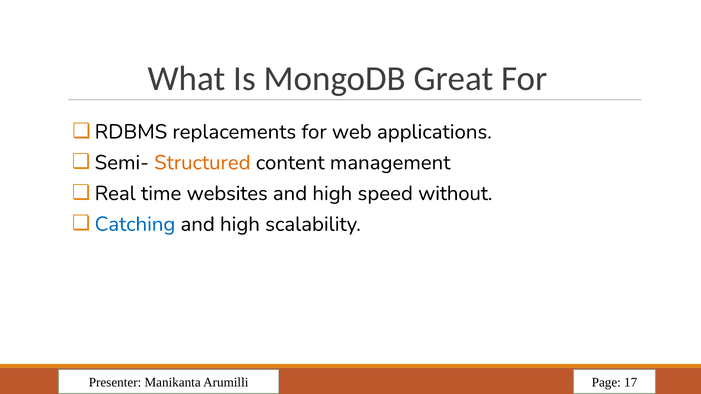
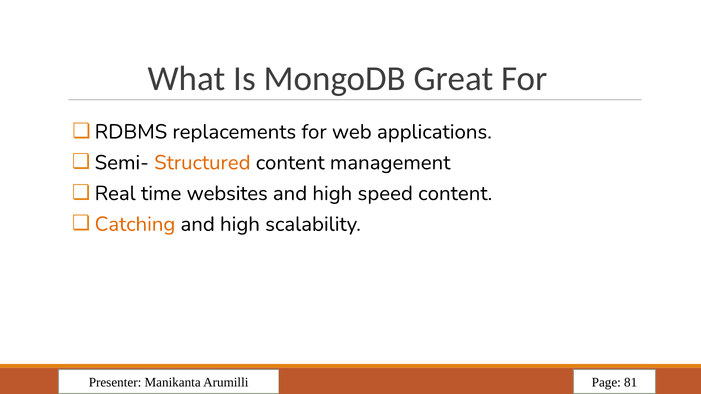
speed without: without -> content (455, 193)
Catching colour: blue -> orange (135, 224)
17: 17 -> 81 (631, 383)
